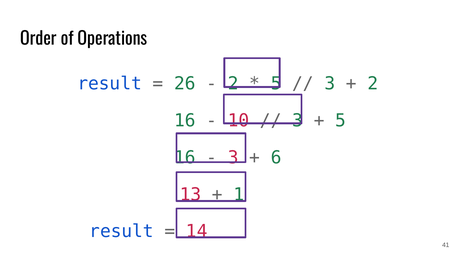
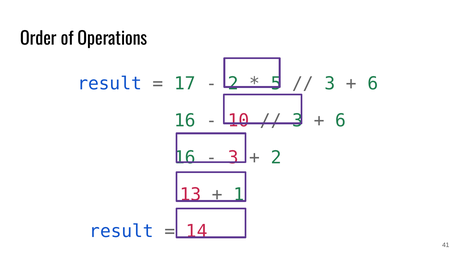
26: 26 -> 17 (185, 84)
2: 2 -> 6 (373, 84)
5: 5 -> 6 (341, 120)
6: 6 -> 2 (276, 157)
